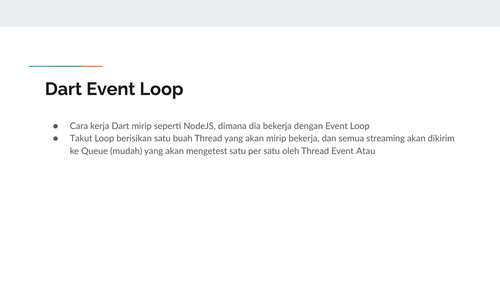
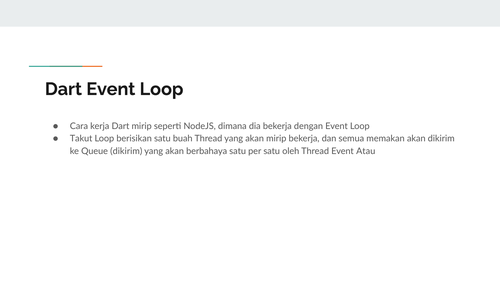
streaming: streaming -> memakan (386, 139)
Queue mudah: mudah -> dikirim (126, 151)
mengetest: mengetest -> berbahaya (207, 151)
